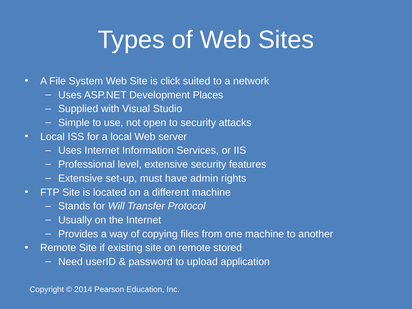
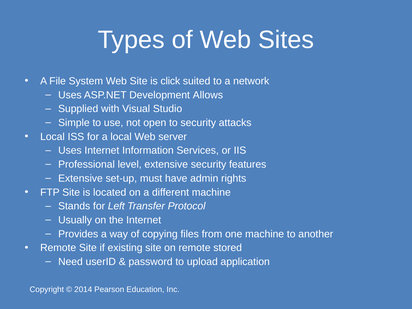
Places: Places -> Allows (208, 95)
Will: Will -> Left (116, 206)
